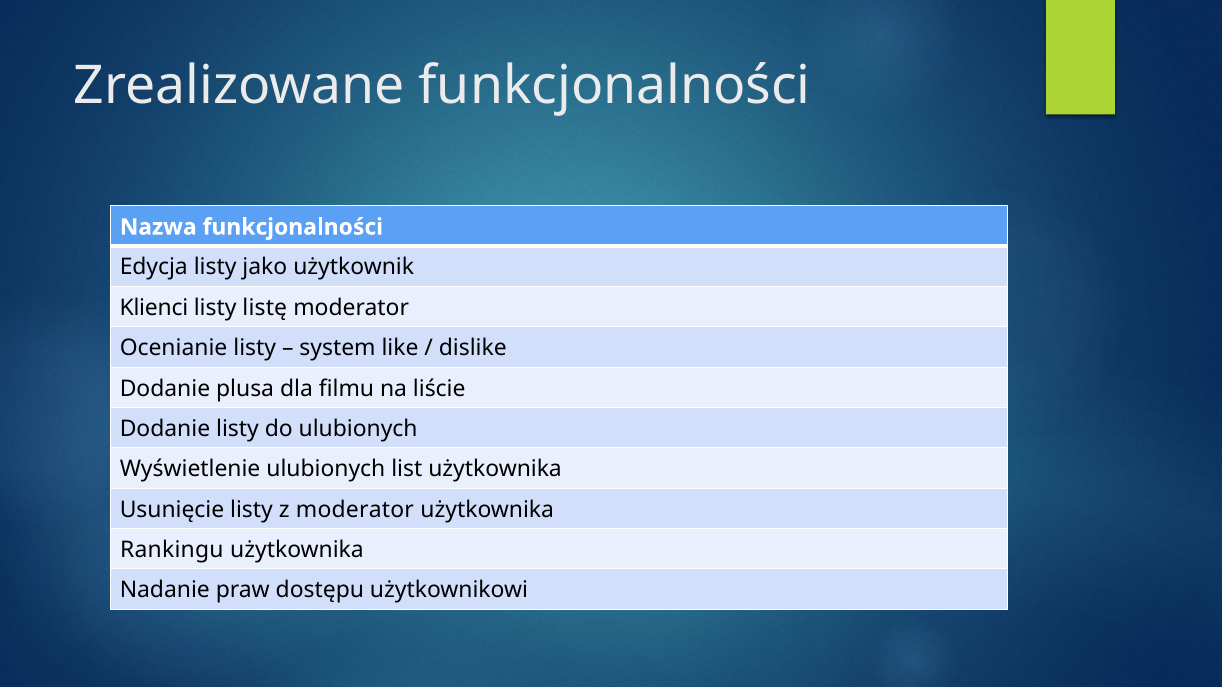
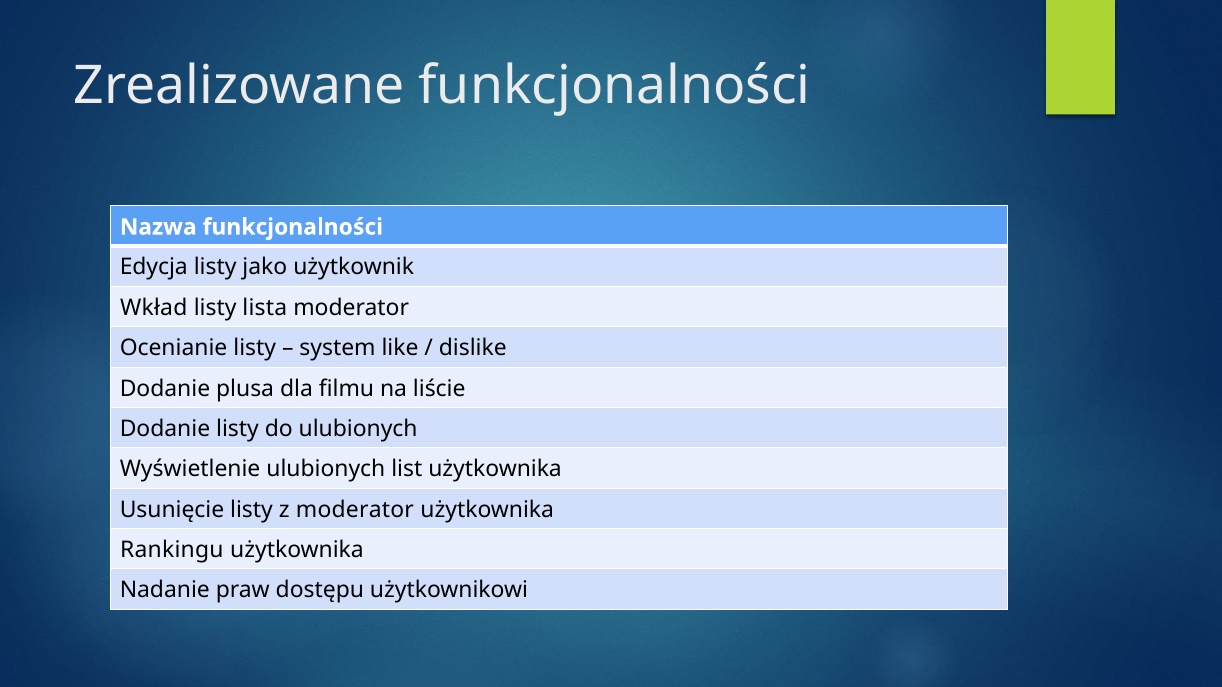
Klienci: Klienci -> Wkład (154, 308)
listę: listę -> lista (265, 308)
